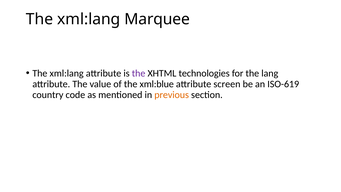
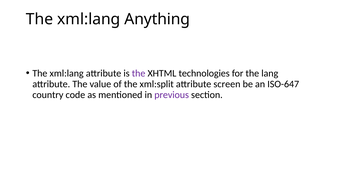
Marquee: Marquee -> Anything (157, 19)
xml:blue: xml:blue -> xml:split (157, 84)
ISO-619: ISO-619 -> ISO-647 (283, 84)
previous colour: orange -> purple (172, 95)
